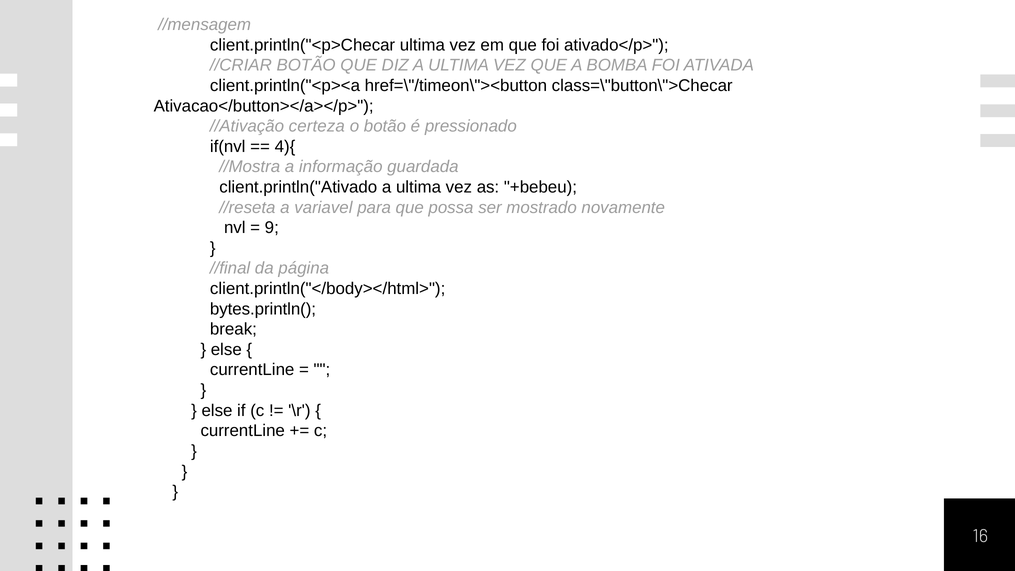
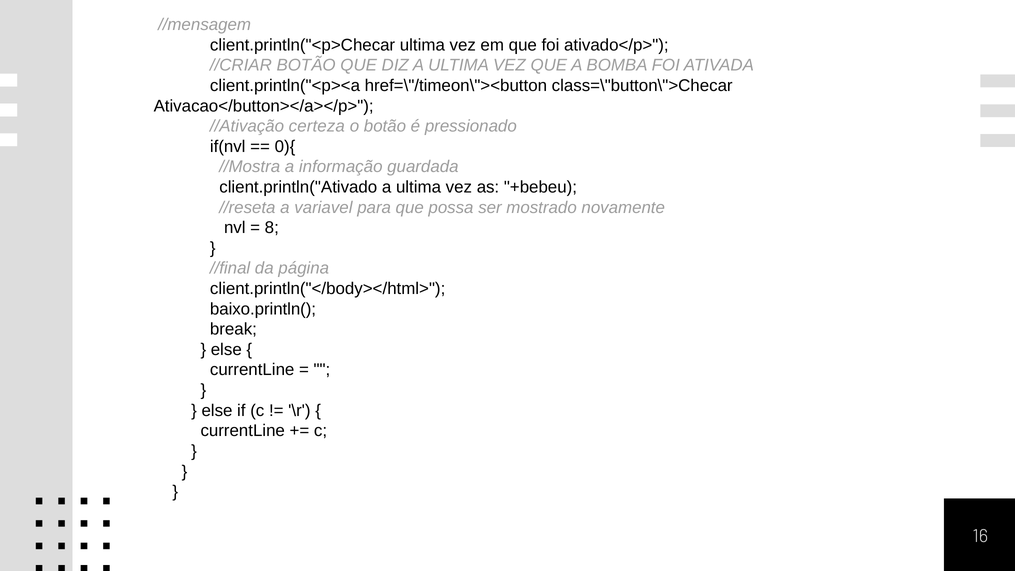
4){: 4){ -> 0){ (285, 147)
9: 9 -> 8 (272, 228)
bytes.println(: bytes.println( -> baixo.println( (263, 309)
